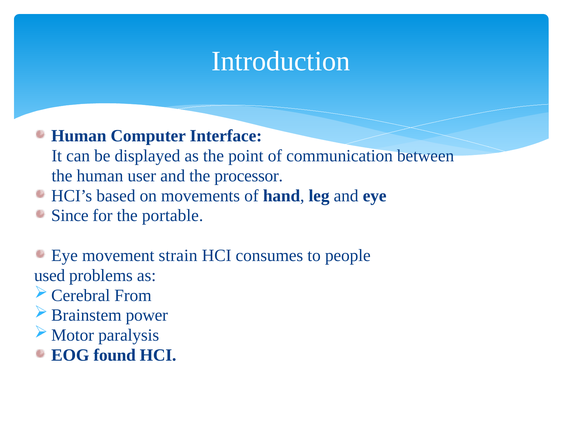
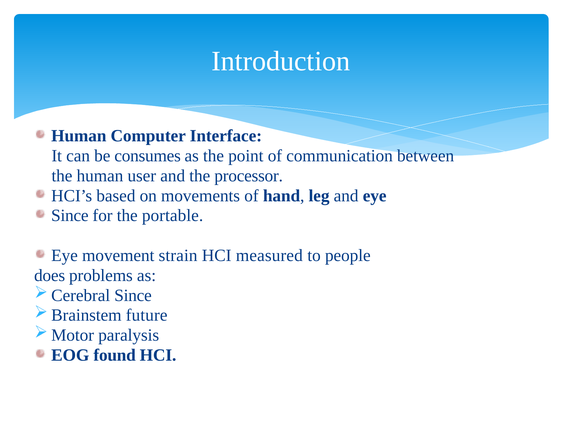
displayed: displayed -> consumes (148, 156)
consumes: consumes -> measured (269, 255)
used: used -> does (50, 275)
From: From -> Since (133, 295)
power: power -> future (147, 315)
